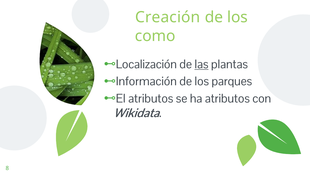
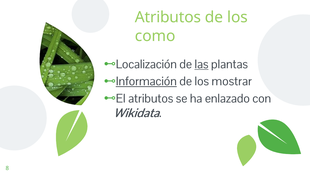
Creación: Creación -> Atributos (168, 17)
Información underline: none -> present (146, 81)
parques: parques -> mostrar (232, 81)
ha atributos: atributos -> enlazado (227, 98)
